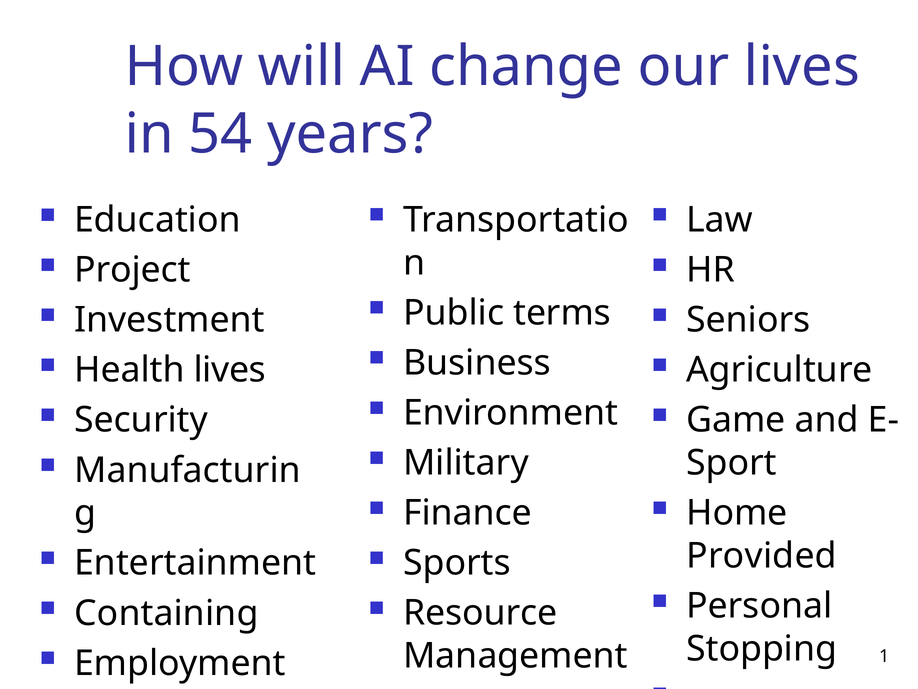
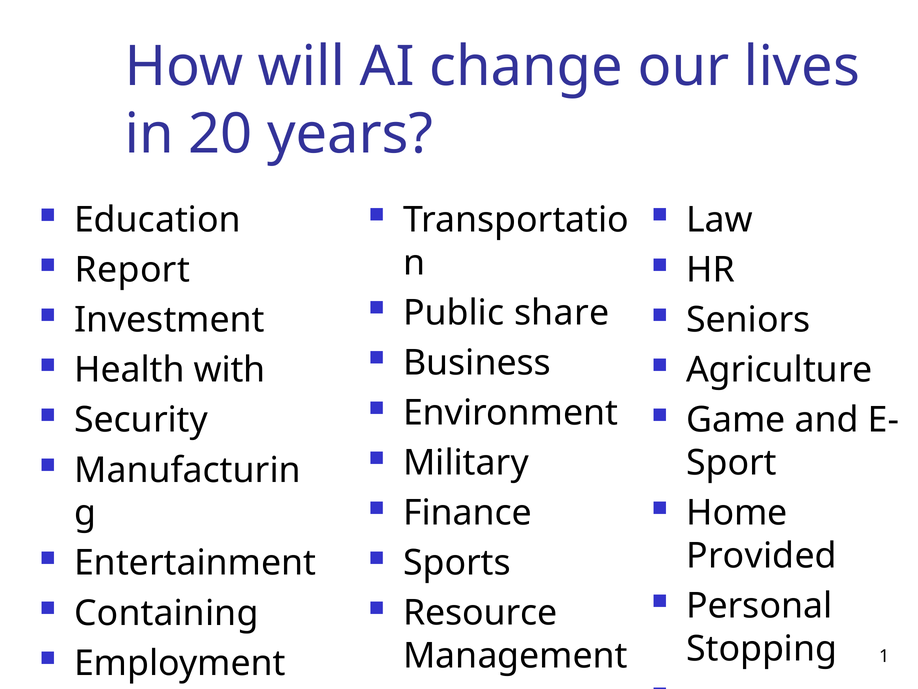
54: 54 -> 20 (220, 134)
Project: Project -> Report (132, 270)
terms: terms -> share (562, 313)
Health lives: lives -> with (230, 370)
